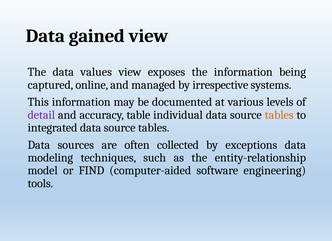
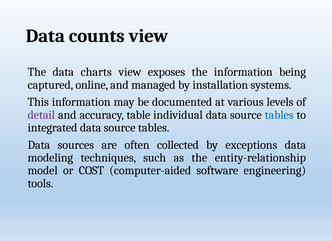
gained: gained -> counts (97, 36)
values: values -> charts (96, 72)
irrespective: irrespective -> installation (220, 85)
tables colour: orange -> blue (279, 115)
FIND: FIND -> COST (91, 171)
